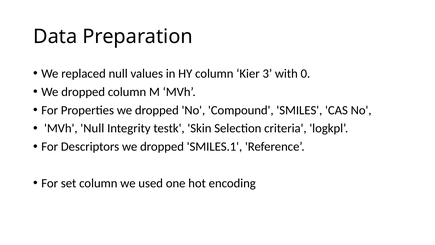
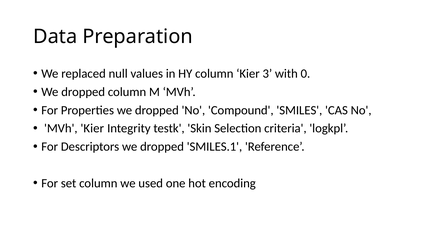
MVh Null: Null -> Kier (92, 128)
